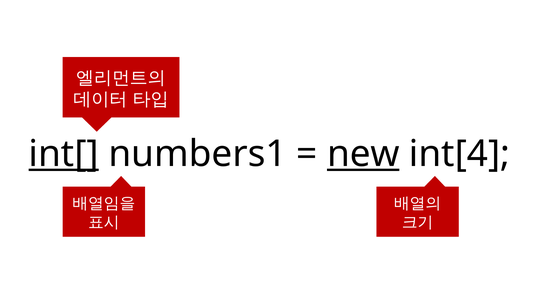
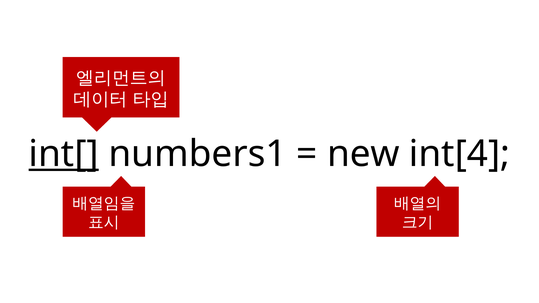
new underline: present -> none (363, 154)
